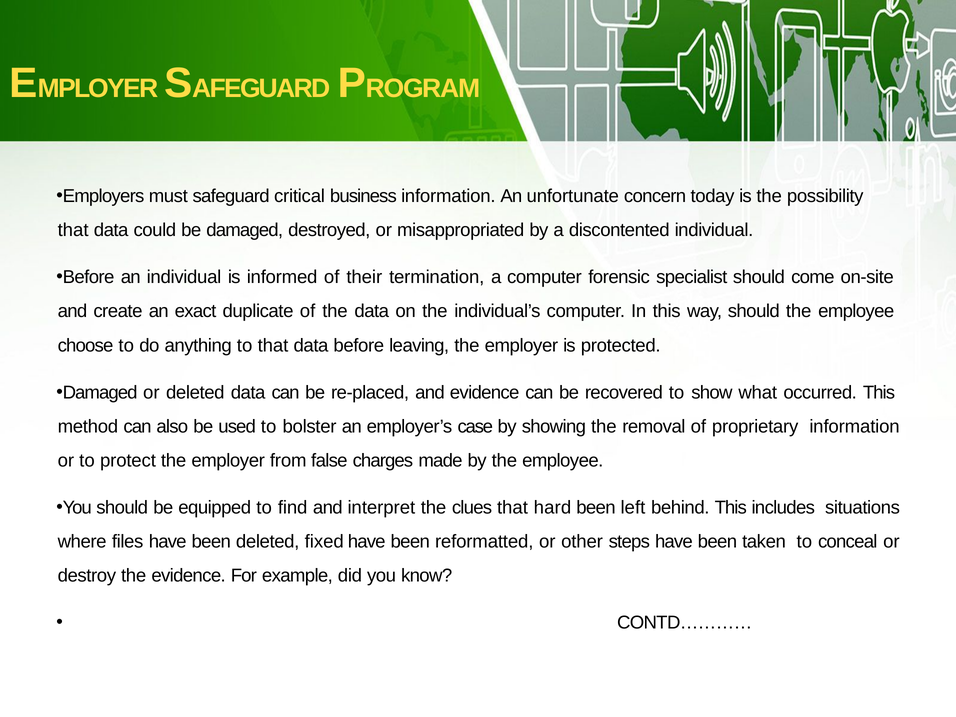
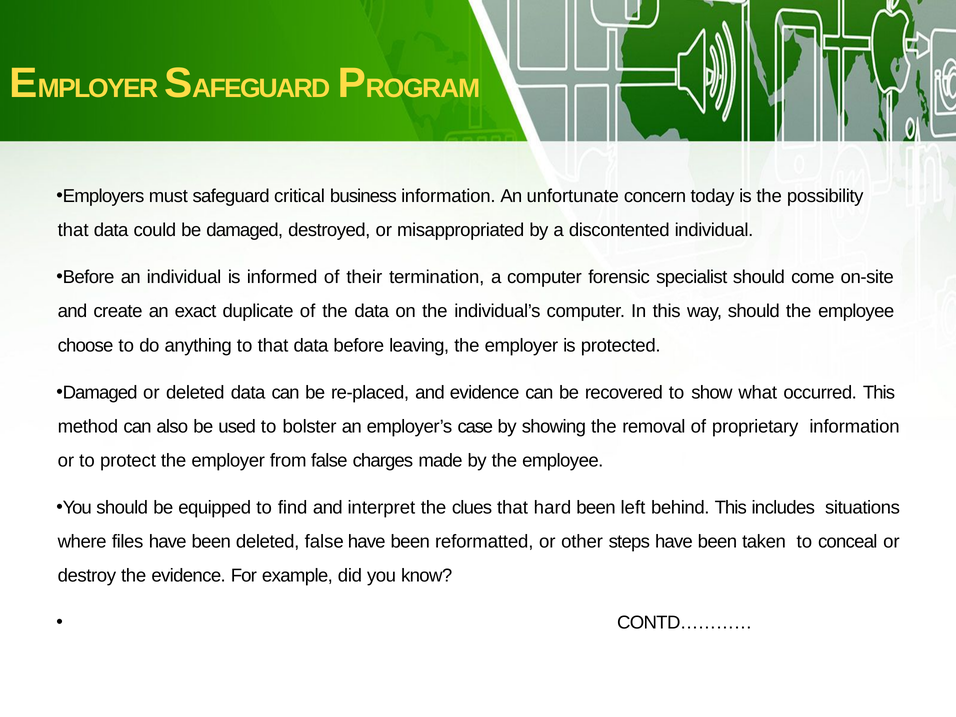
deleted fixed: fixed -> false (324, 542)
